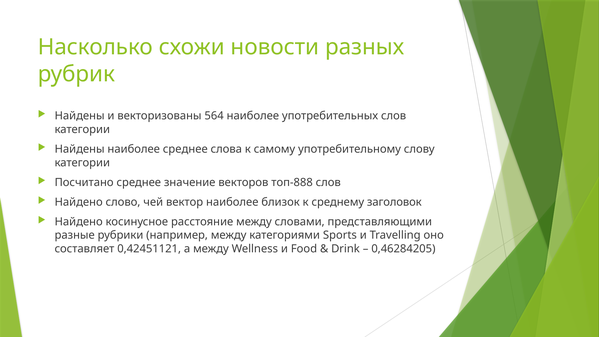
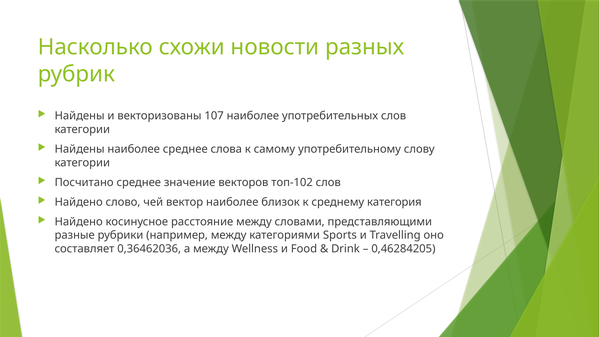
564: 564 -> 107 (214, 116)
топ-888: топ-888 -> топ-102 (292, 182)
заголовок: заголовок -> категория (394, 202)
0,42451121: 0,42451121 -> 0,36462036 (149, 249)
